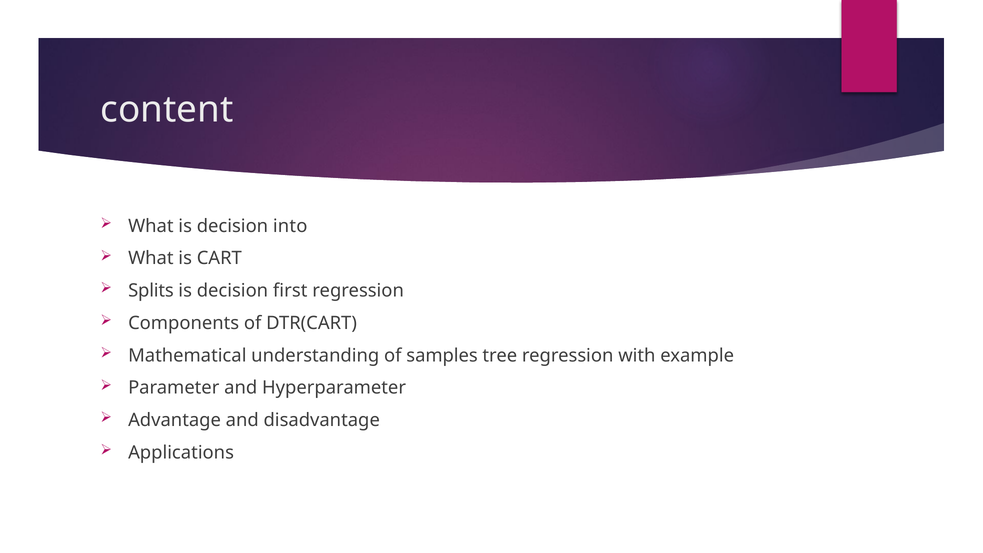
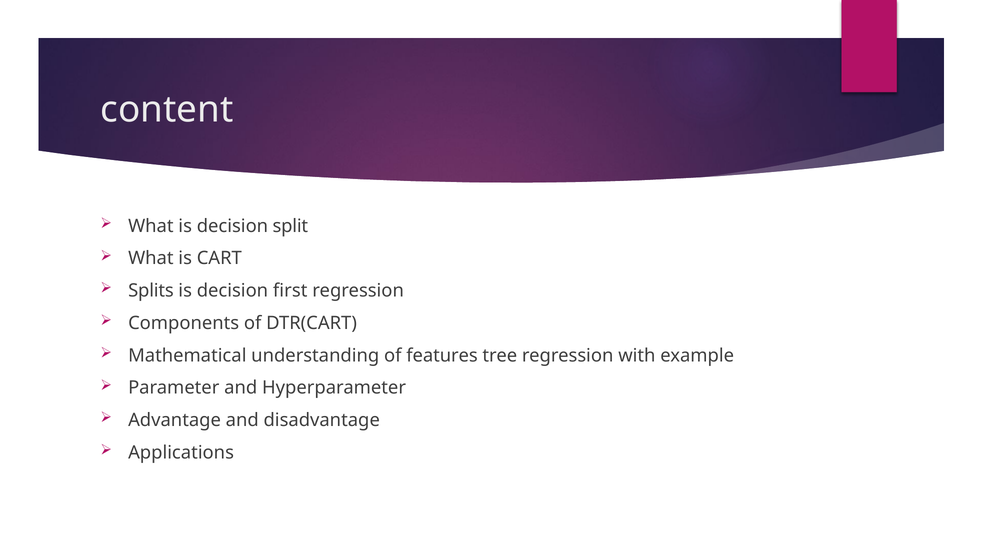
into: into -> split (290, 226)
samples: samples -> features (442, 355)
